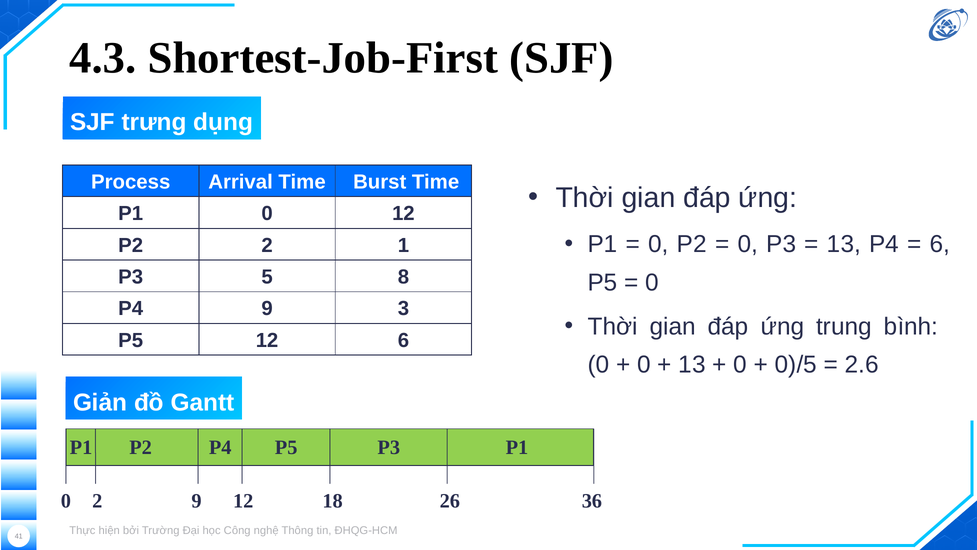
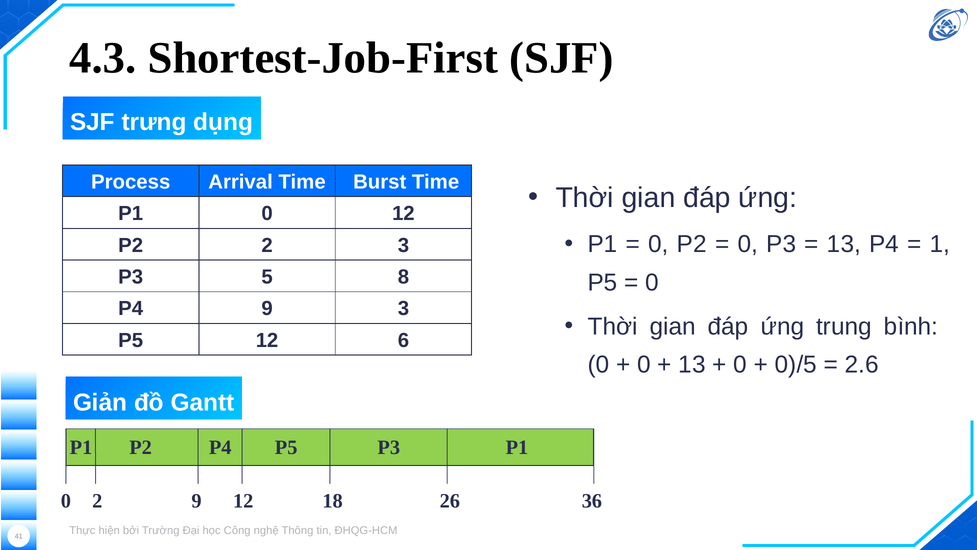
6: 6 -> 1 (940, 244)
1: 1 -> 3 (403, 245)
